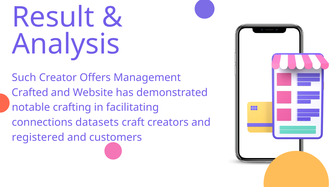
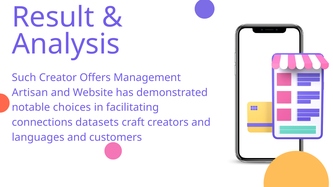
Crafted: Crafted -> Artisan (30, 93)
crafting: crafting -> choices (72, 108)
registered: registered -> languages (38, 138)
